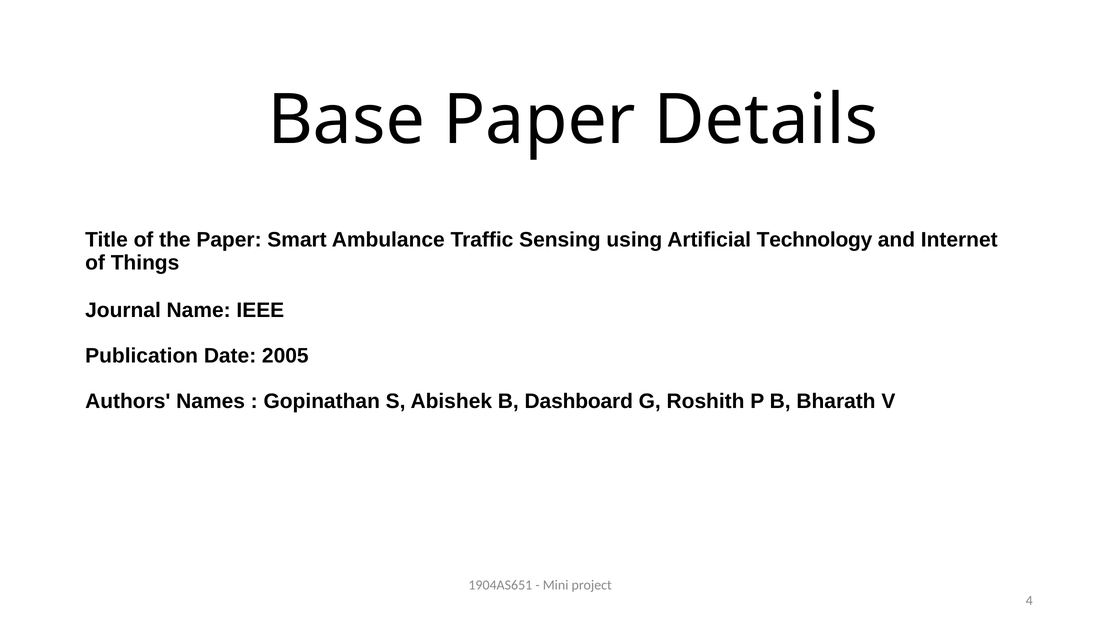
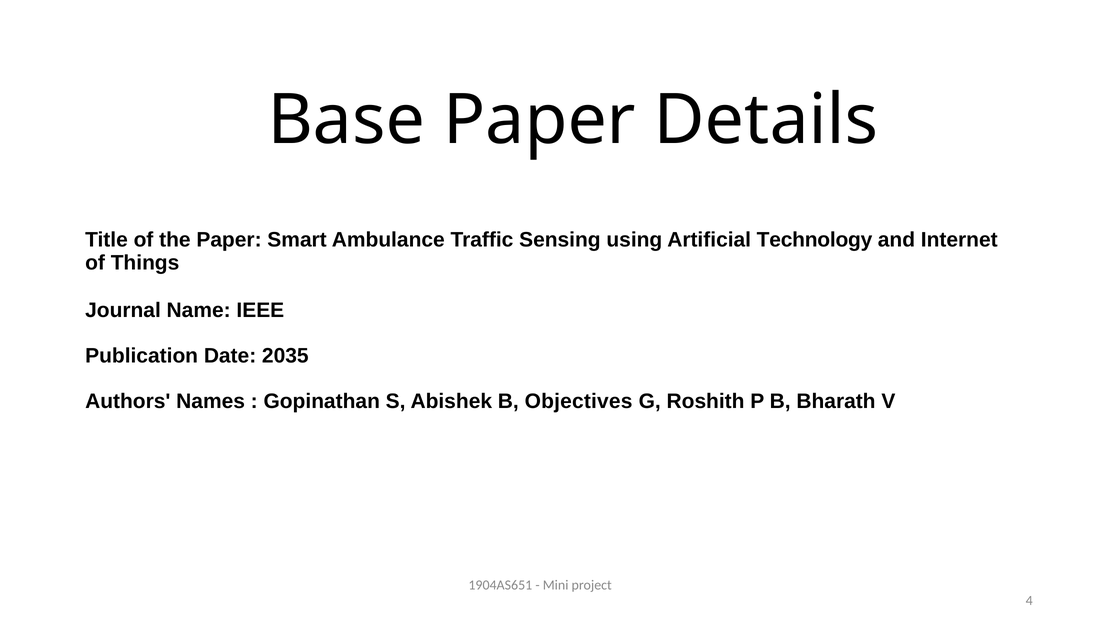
2005: 2005 -> 2035 (285, 356)
Dashboard: Dashboard -> Objectives (579, 401)
